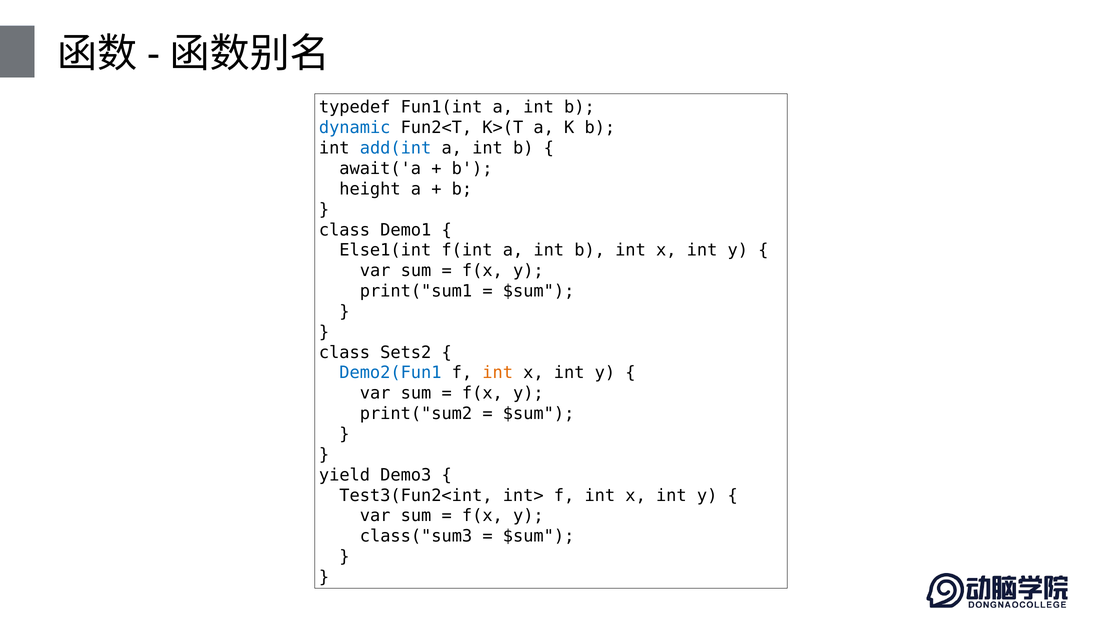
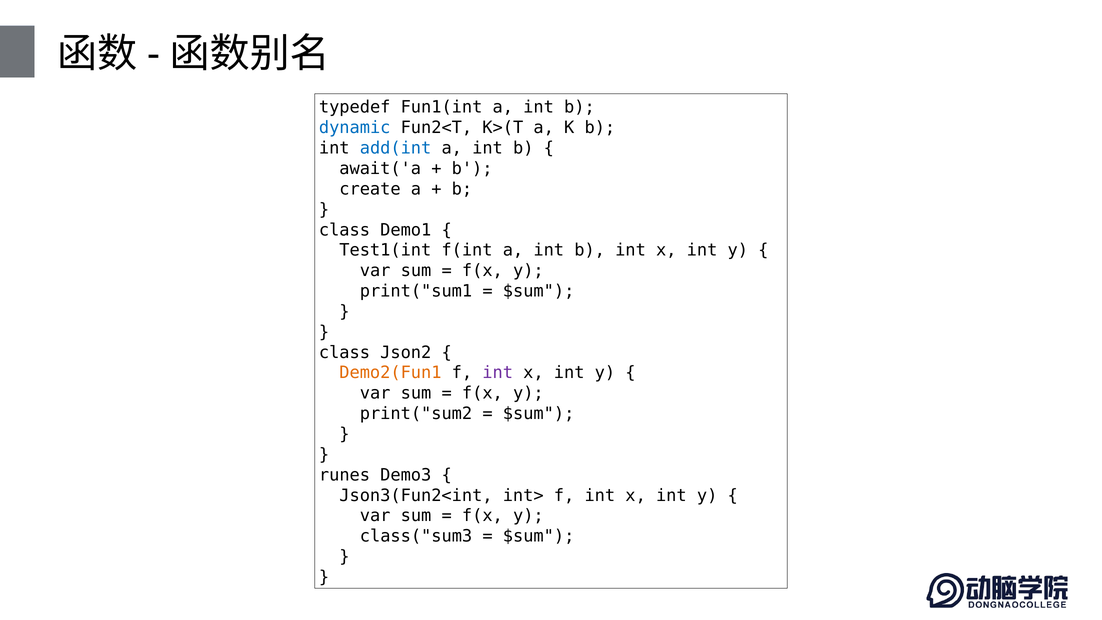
height: height -> create (370, 189)
Else1(int: Else1(int -> Test1(int (385, 250)
Sets2: Sets2 -> Json2 (406, 352)
Demo2(Fun1 colour: blue -> orange (390, 373)
int colour: orange -> purple (498, 373)
yield: yield -> runes (344, 475)
Test3(Fun2<int: Test3(Fun2<int -> Json3(Fun2<int (416, 495)
